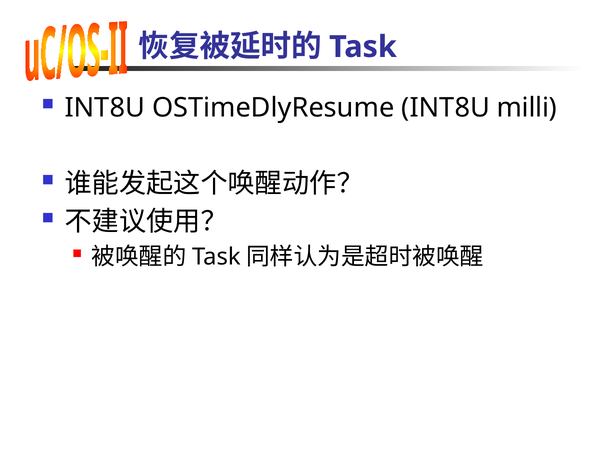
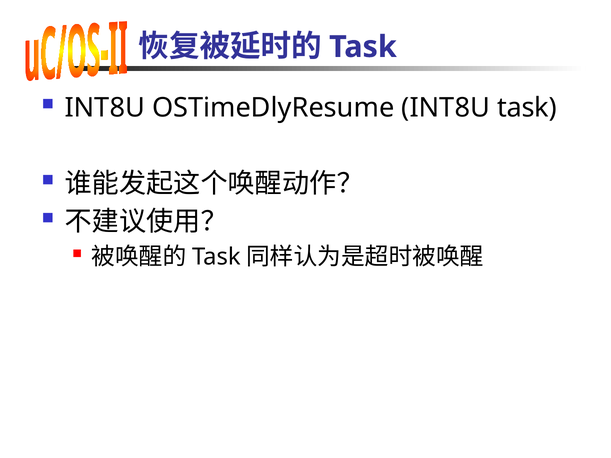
INT8U milli: milli -> task (527, 108)
